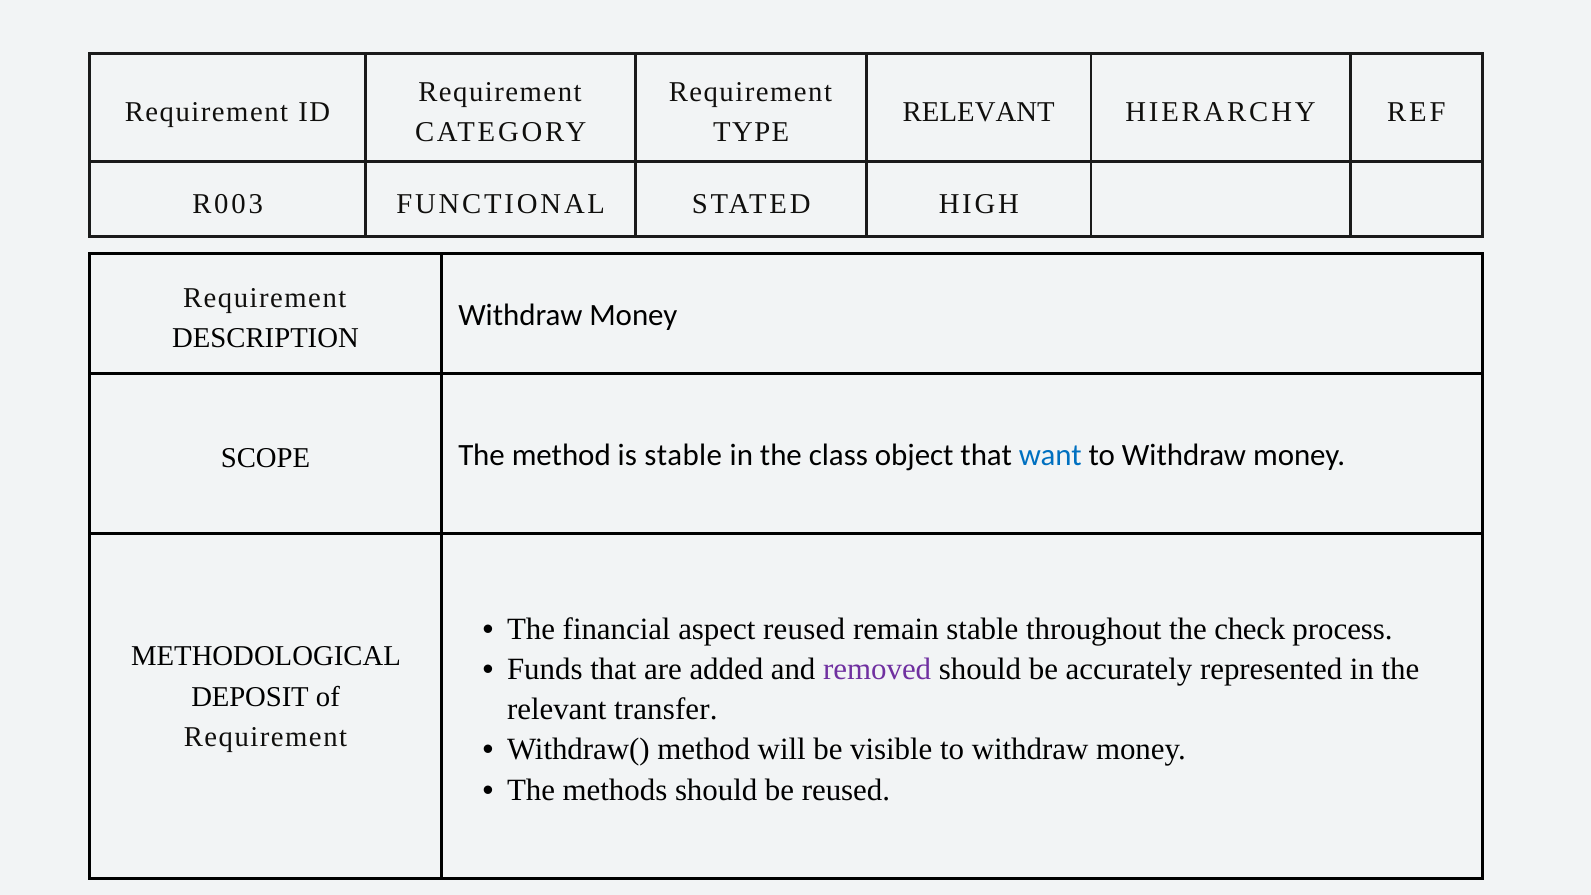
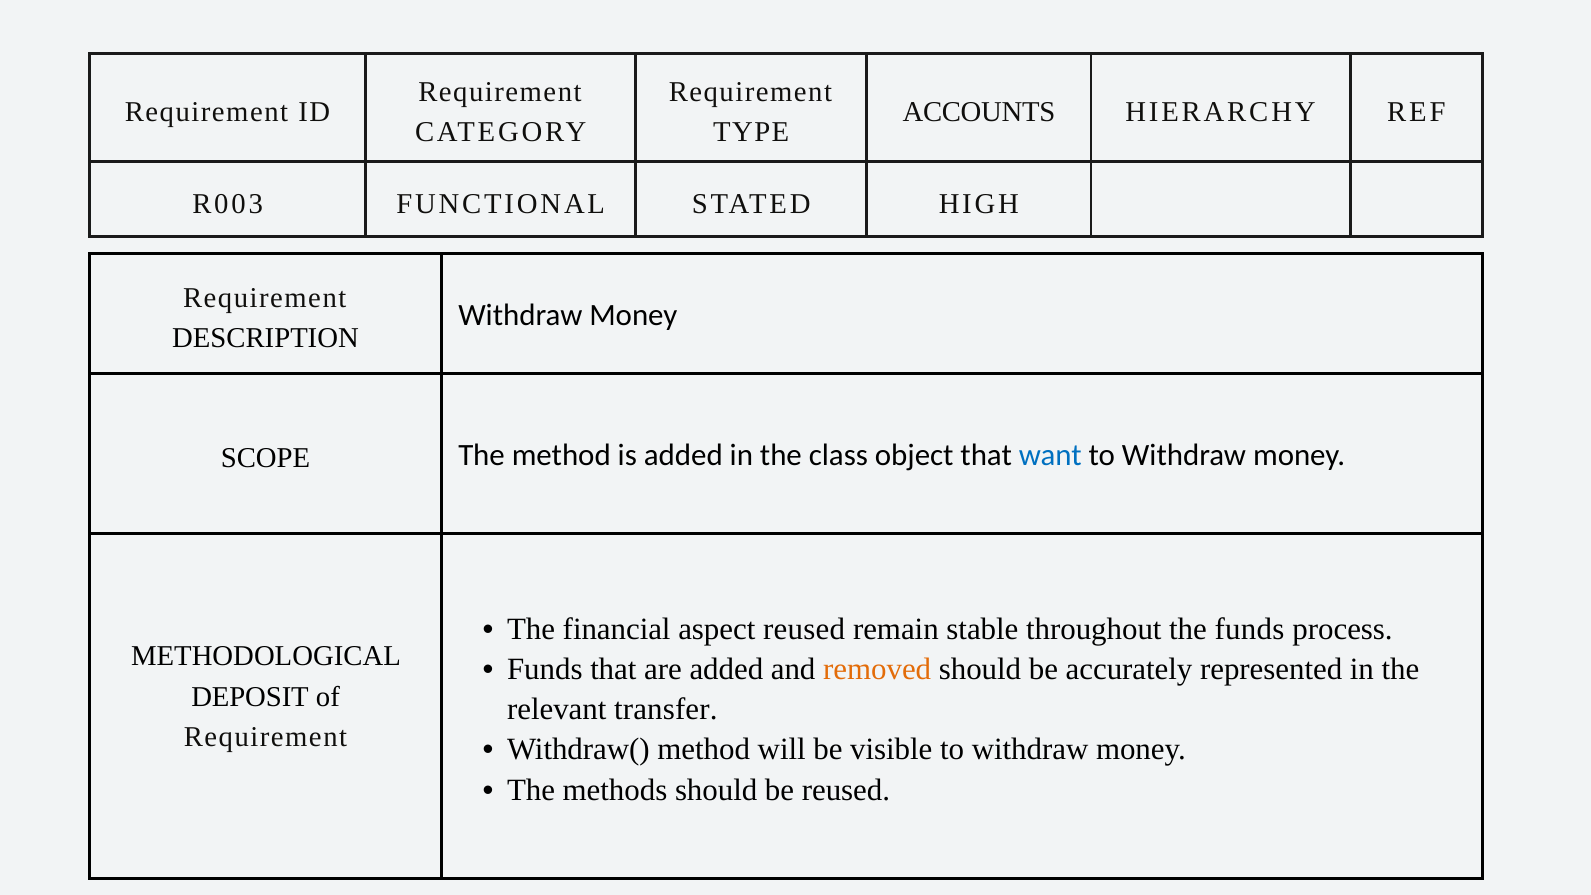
RELEVANT: RELEVANT -> ACCOUNTS (979, 112)
is stable: stable -> added (683, 455)
the check: check -> funds (1250, 629)
removed colour: purple -> orange (877, 669)
